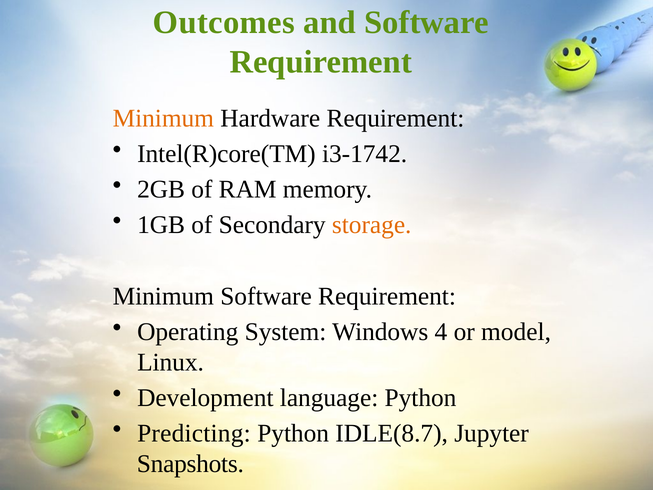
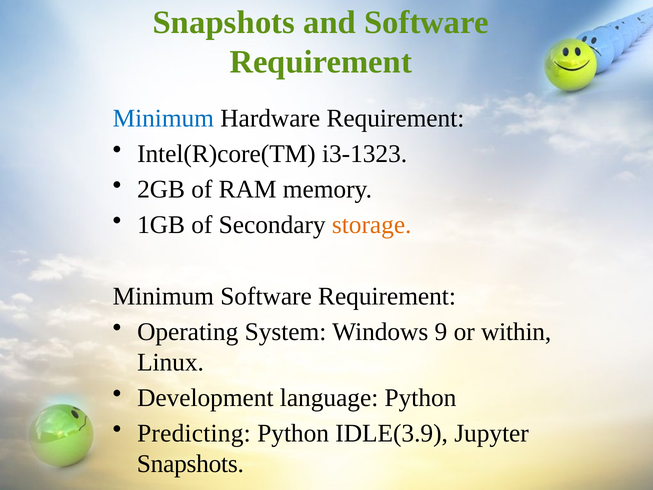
Outcomes: Outcomes -> Snapshots (224, 23)
Minimum colour: orange -> blue (163, 118)
i3-1742: i3-1742 -> i3-1323 (365, 154)
4: 4 -> 9 (441, 332)
model: model -> within (516, 332)
IDLE(8.7: IDLE(8.7 -> IDLE(3.9 (392, 433)
